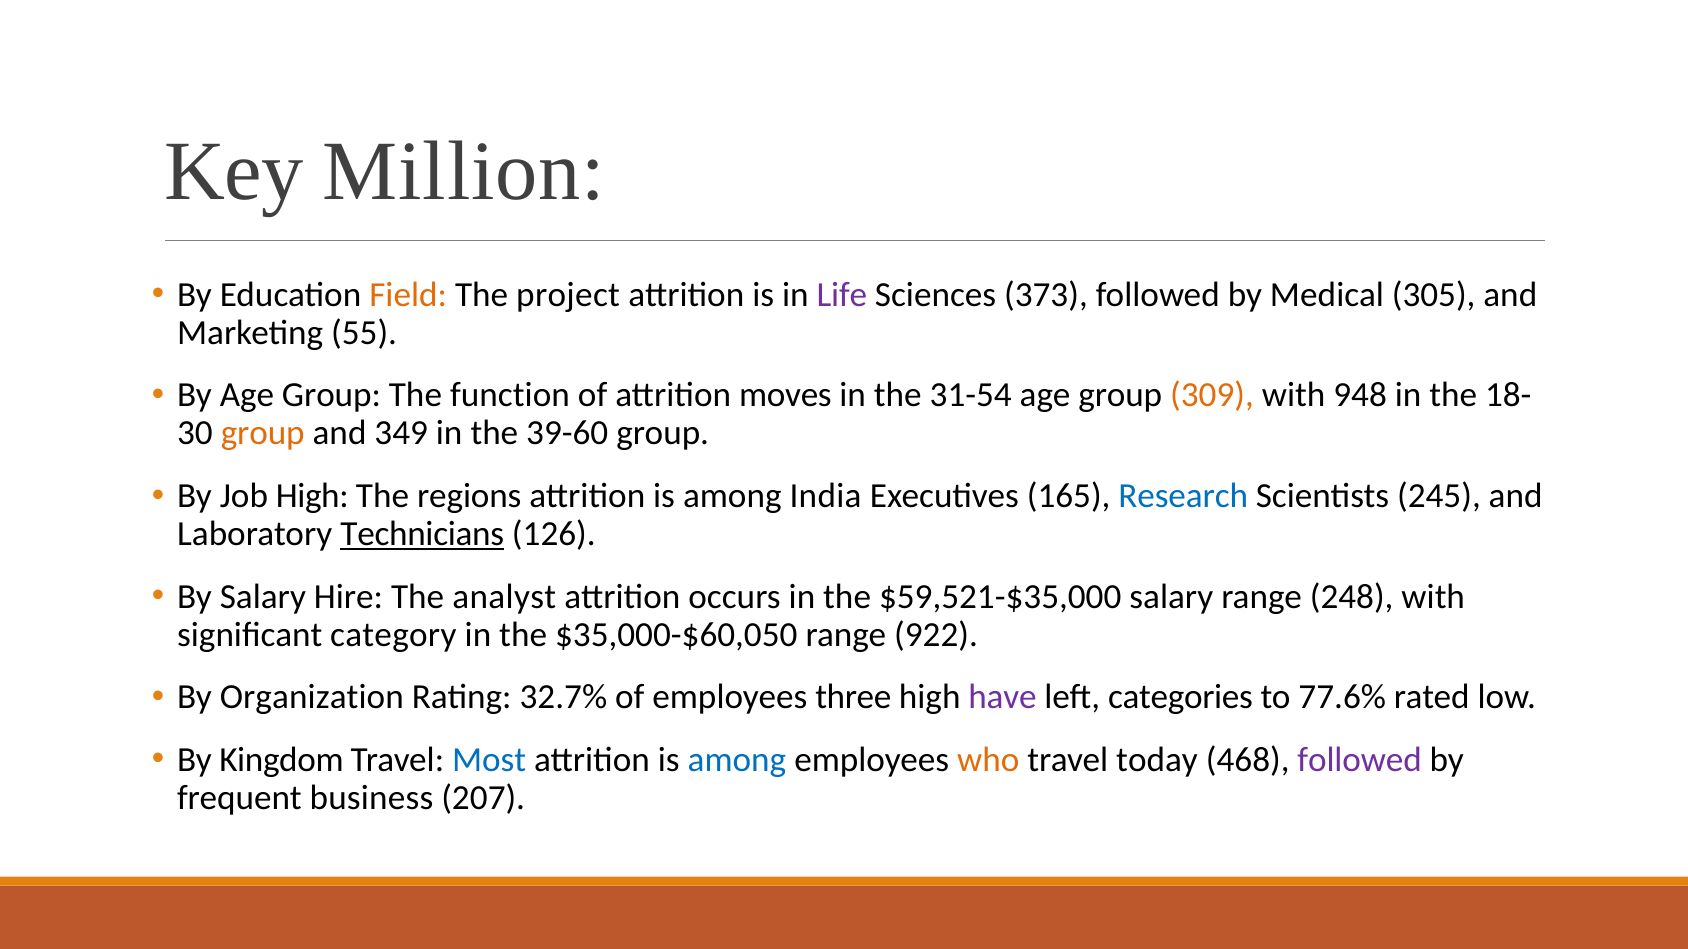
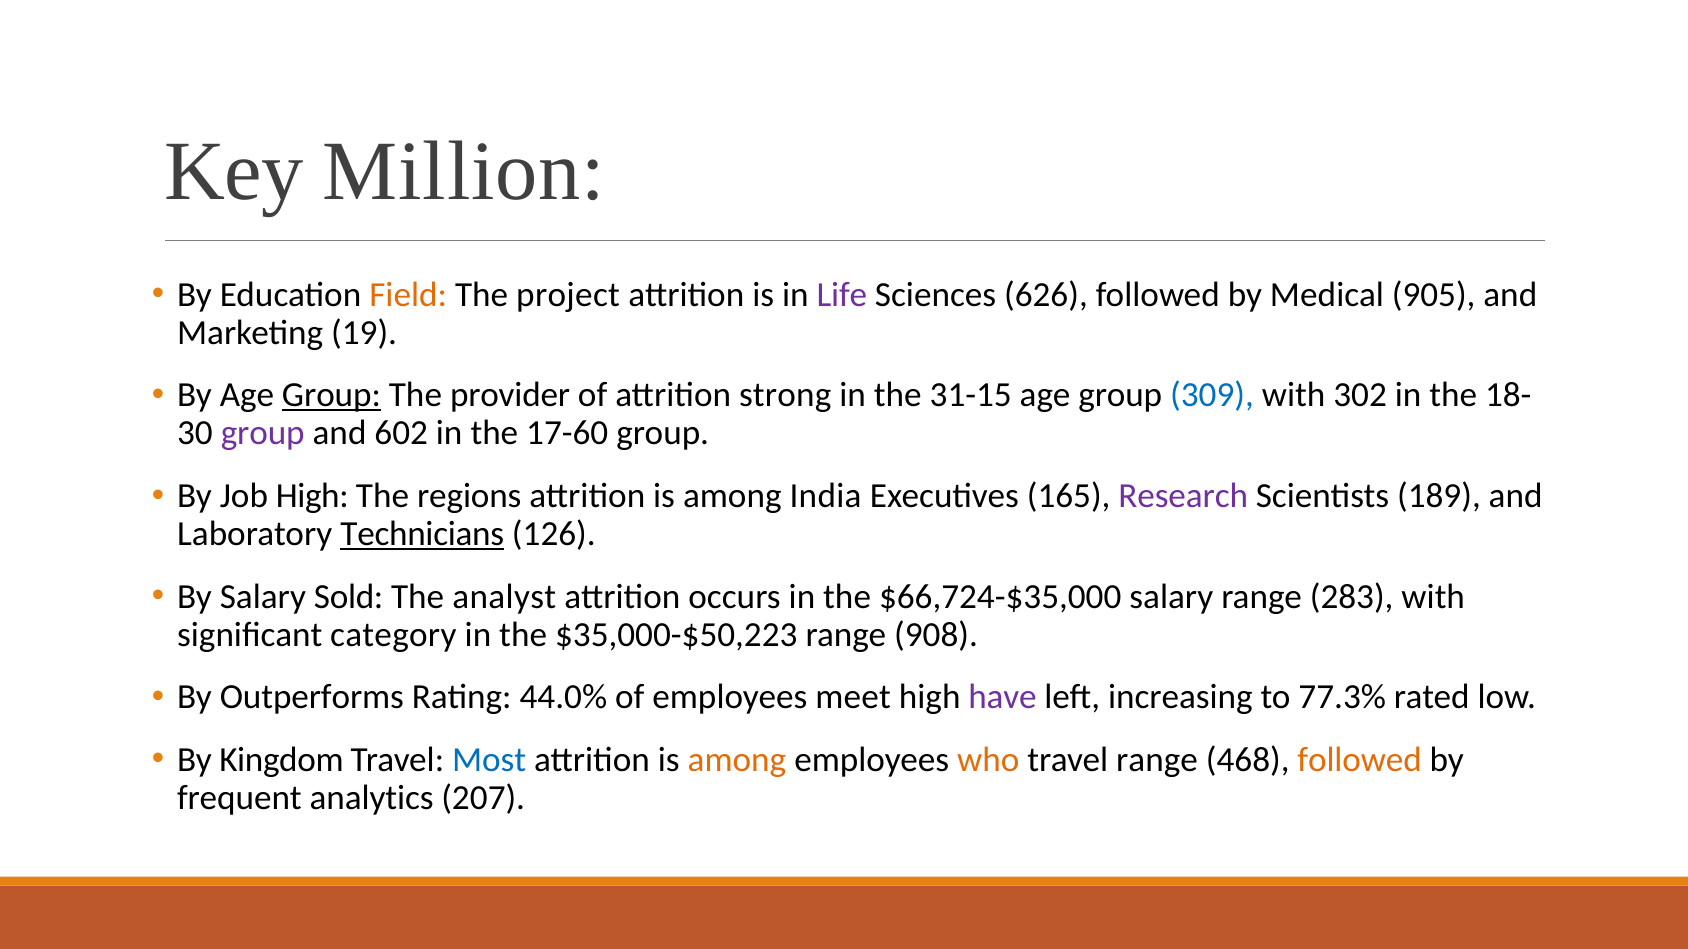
373: 373 -> 626 (1046, 295)
305: 305 -> 905 (1434, 295)
55: 55 -> 19 (364, 333)
Group underline: none -> present (331, 395)
function: function -> provider (510, 395)
moves: moves -> strong (785, 395)
31-54: 31-54 -> 31-15 (971, 395)
309 colour: orange -> blue (1212, 395)
948: 948 -> 302 (1360, 395)
group colour: orange -> purple (263, 433)
349: 349 -> 602 (401, 433)
39-60: 39-60 -> 17-60 (567, 433)
Research colour: blue -> purple (1183, 496)
245: 245 -> 189 (1439, 496)
Hire: Hire -> Sold (349, 597)
$59,521-$35,000: $59,521-$35,000 -> $66,724-$35,000 (1000, 597)
248: 248 -> 283 (1352, 597)
$35,000-$60,050: $35,000-$60,050 -> $35,000-$50,223 (676, 635)
922: 922 -> 908 (936, 635)
Organization: Organization -> Outperforms (312, 697)
32.7%: 32.7% -> 44.0% (563, 697)
three: three -> meet (853, 697)
categories: categories -> increasing (1180, 697)
77.6%: 77.6% -> 77.3% (1342, 697)
among colour: blue -> orange (737, 760)
travel today: today -> range (1157, 760)
followed colour: purple -> orange (1360, 760)
business: business -> analytics (372, 798)
